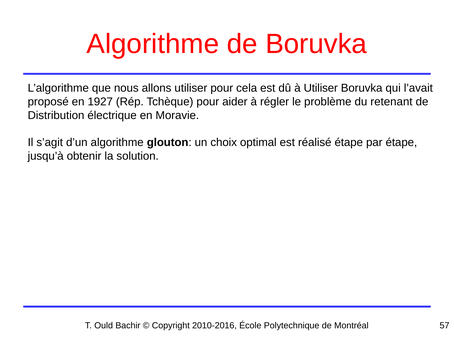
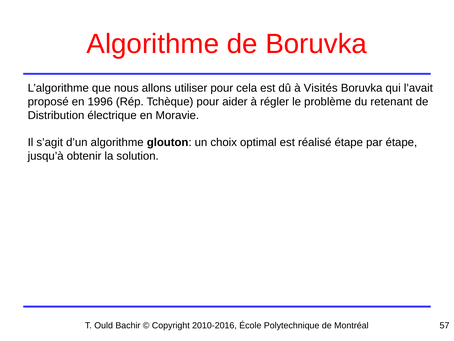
à Utiliser: Utiliser -> Visités (321, 88)
1927: 1927 -> 1996 (100, 101)
